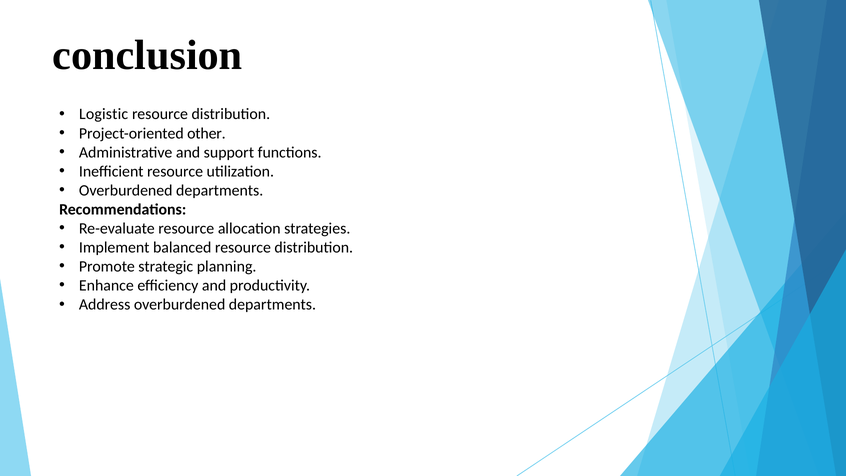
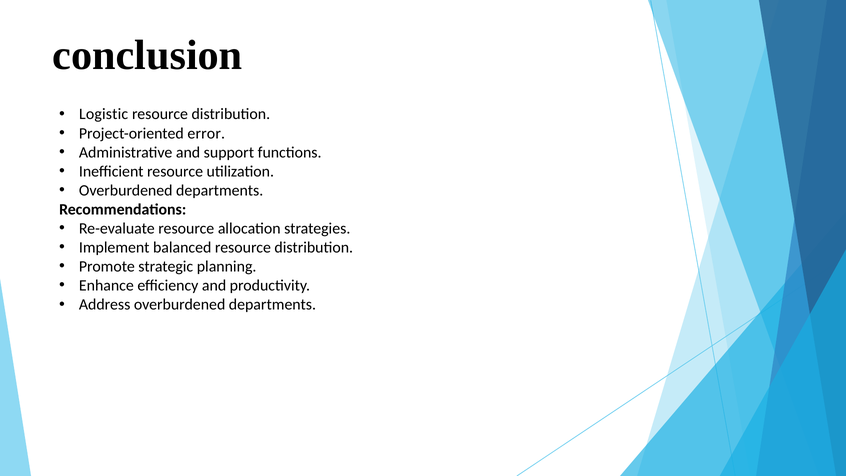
other: other -> error (206, 133)
